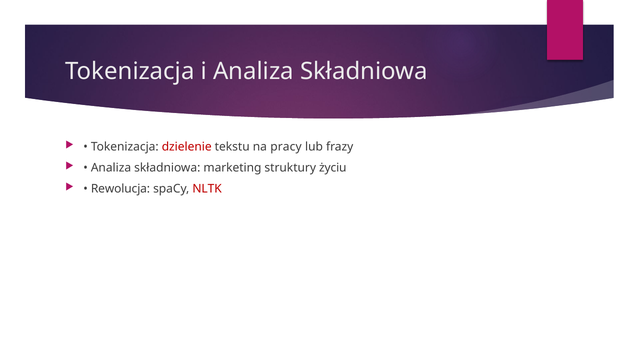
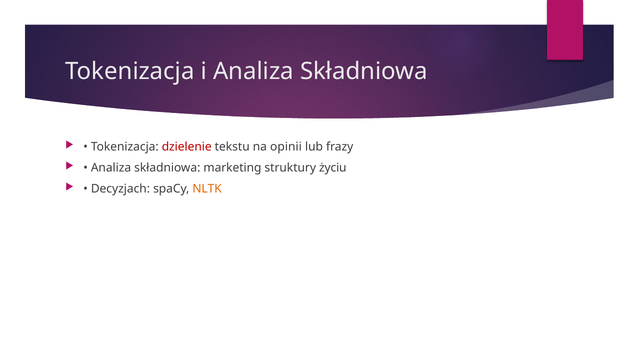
pracy: pracy -> opinii (286, 147)
Rewolucja: Rewolucja -> Decyzjach (120, 189)
NLTK colour: red -> orange (207, 189)
